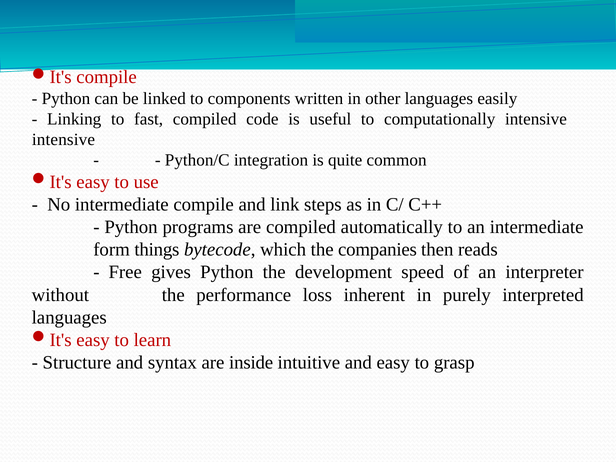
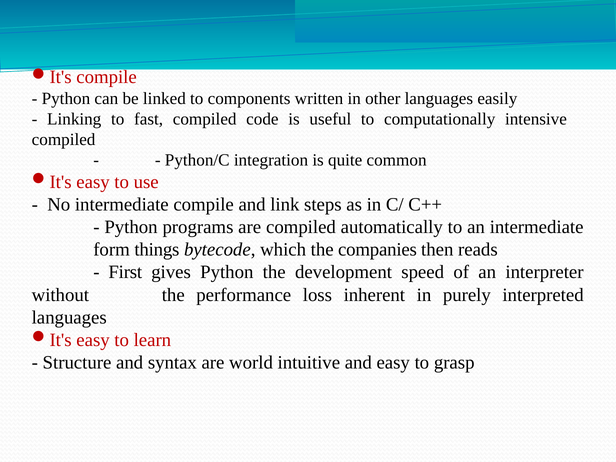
intensive: intensive -> compiled (64, 140)
Free: Free -> First (125, 272)
inside: inside -> world (251, 363)
